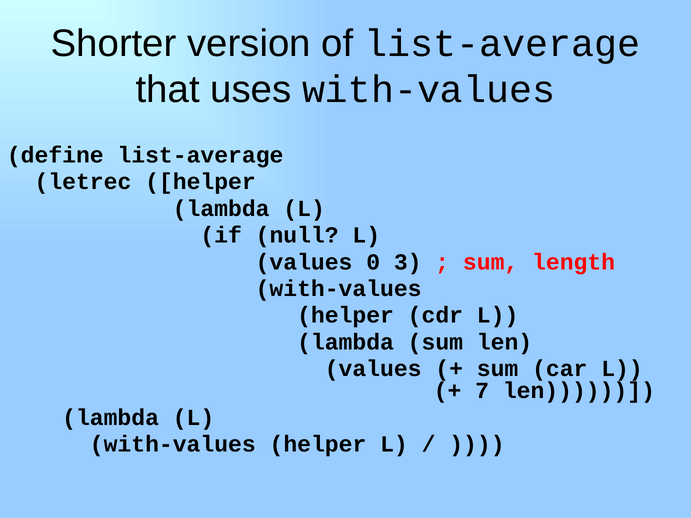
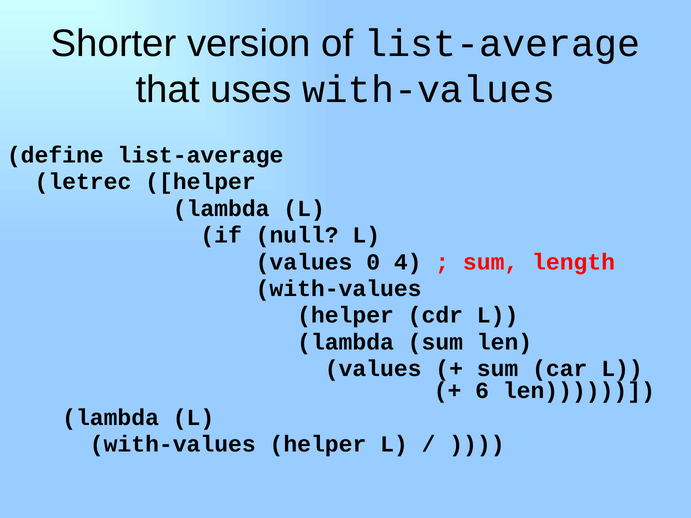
3: 3 -> 4 (408, 262)
7: 7 -> 6 (482, 391)
